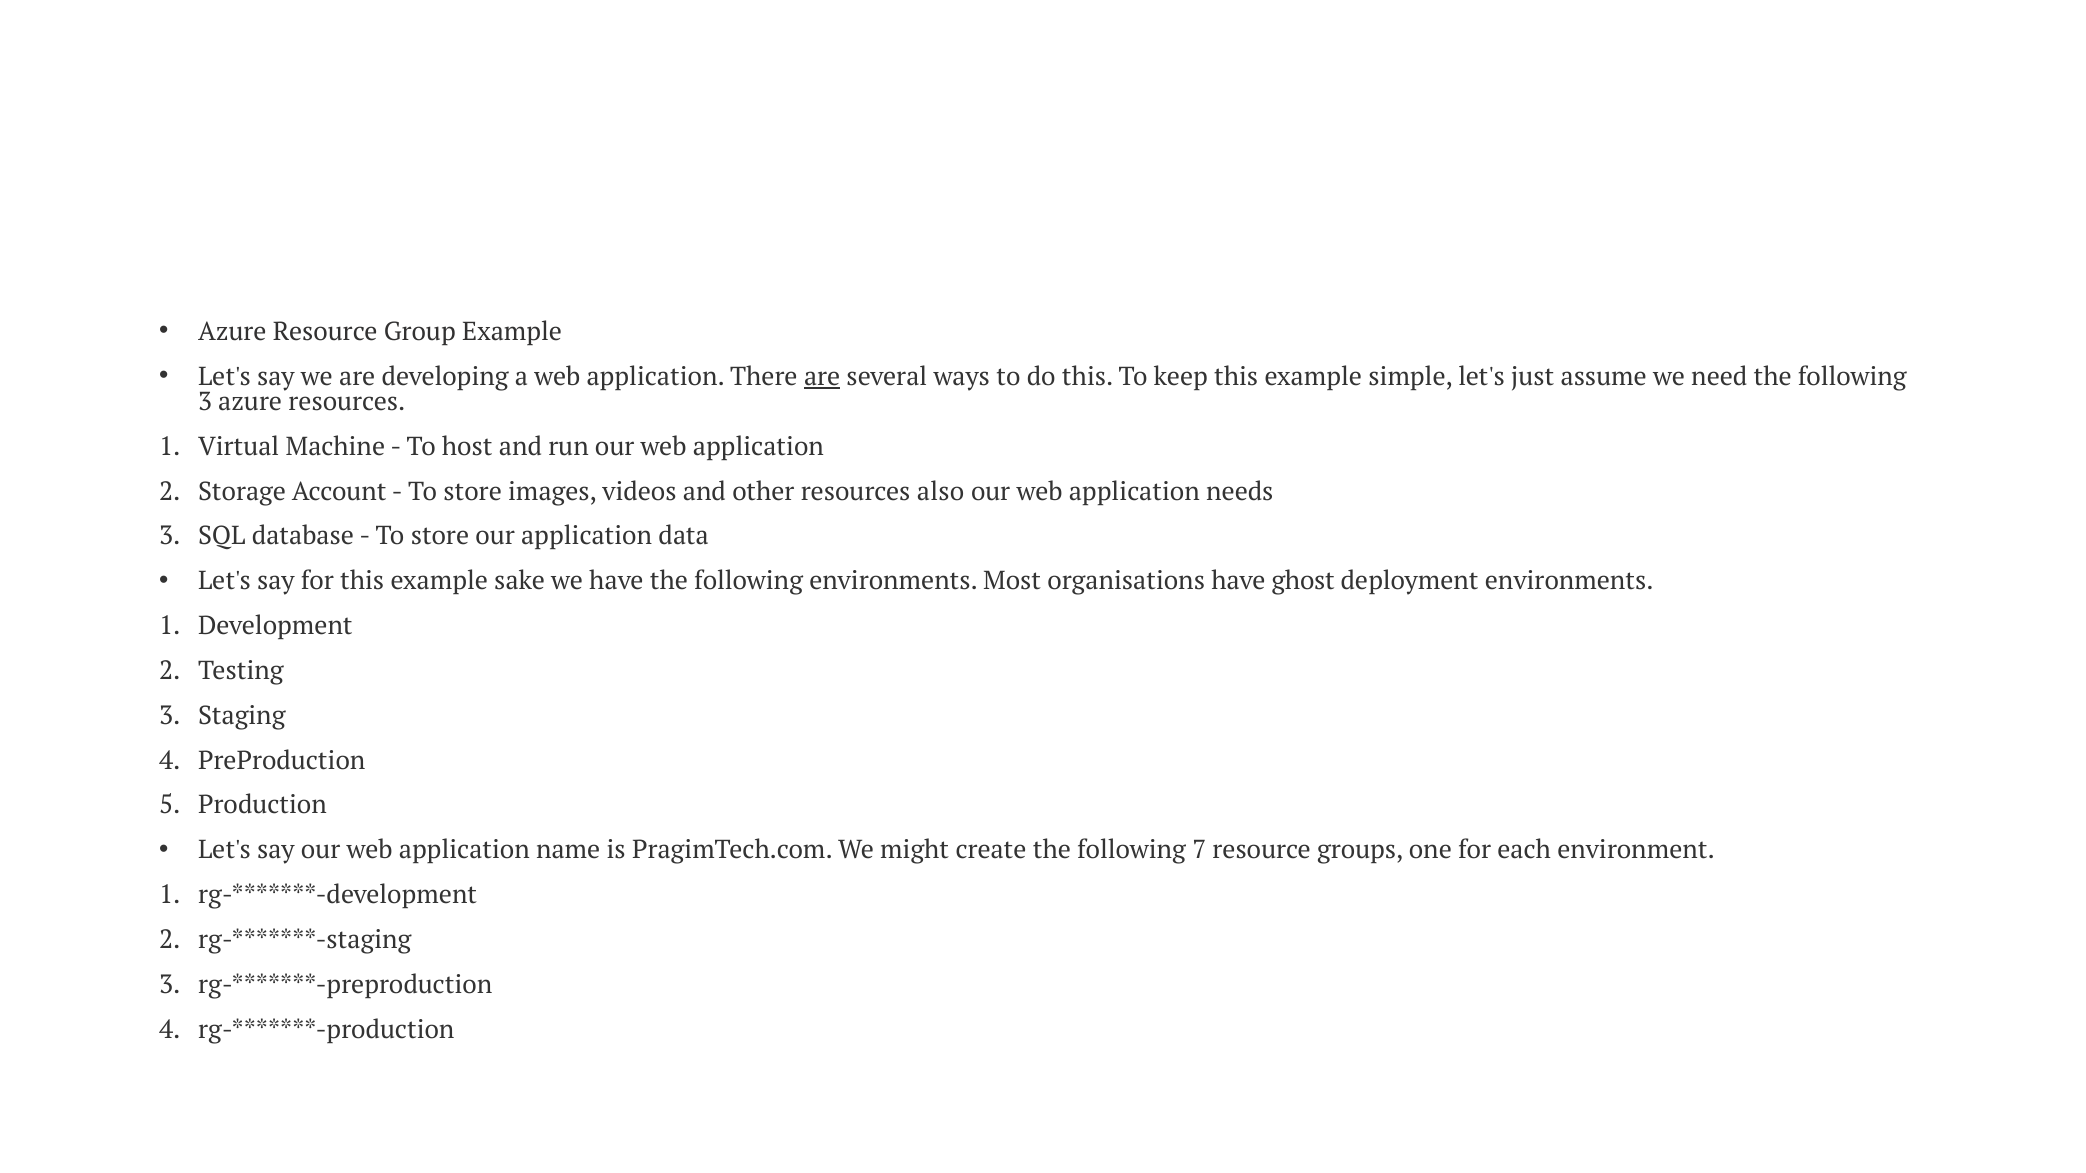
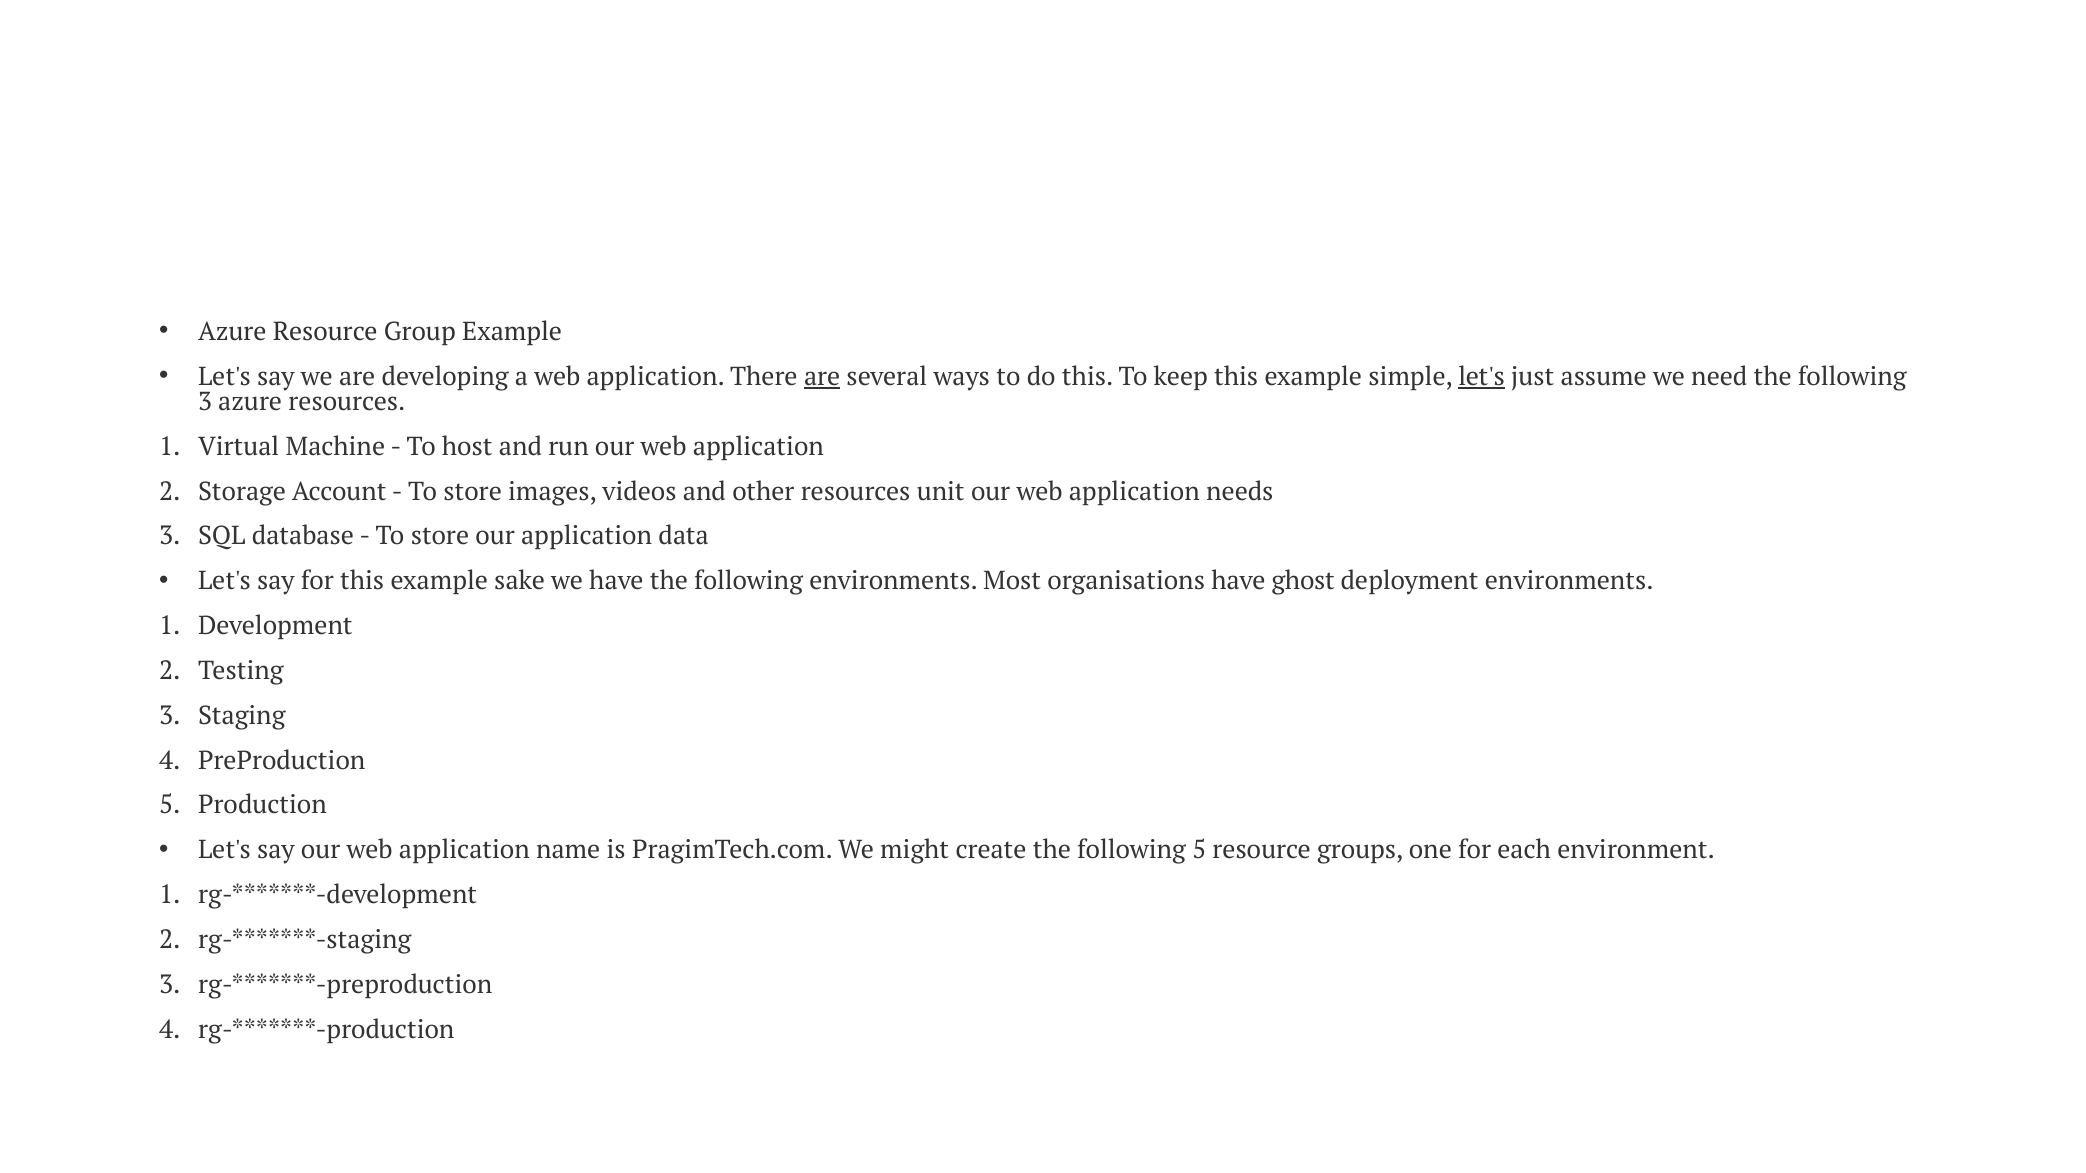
let's underline: none -> present (1482, 377)
also: also -> unit (941, 492)
following 7: 7 -> 5 (1199, 850)
